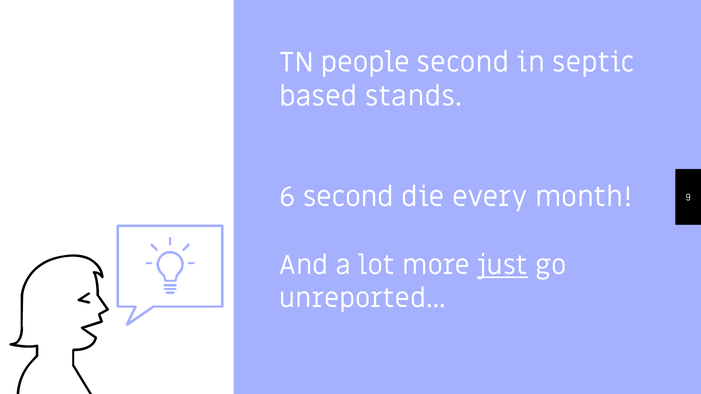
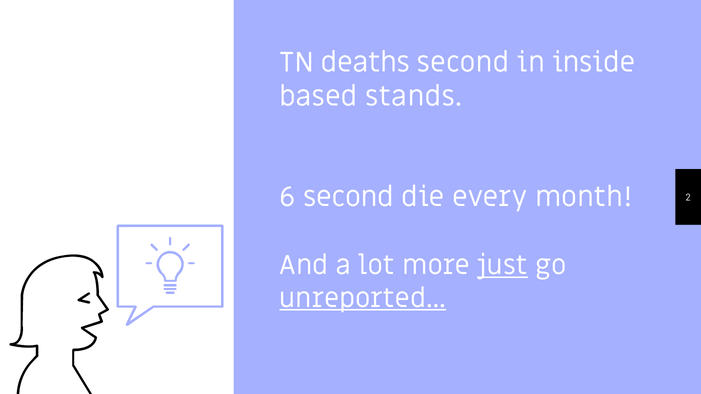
people: people -> deaths (366, 62)
septic: septic -> inside (594, 62)
9: 9 -> 2 (688, 198)
unreported underline: none -> present (363, 298)
